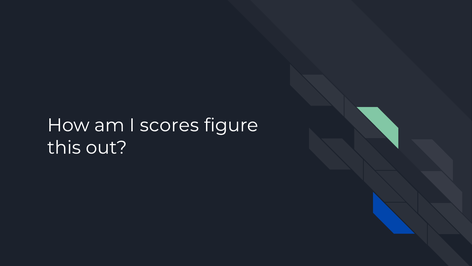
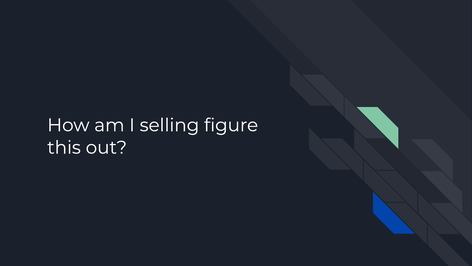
scores: scores -> selling (169, 125)
